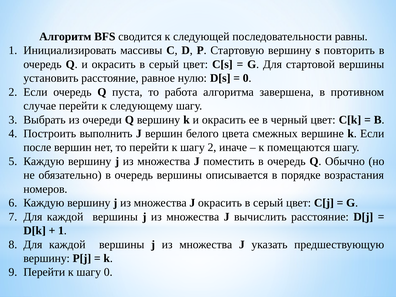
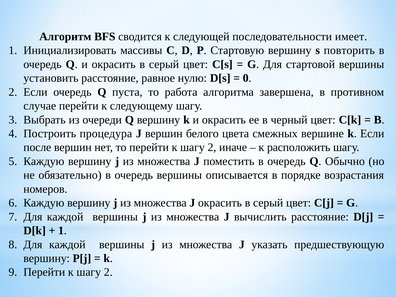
равны: равны -> имеет (351, 37)
выполнить: выполнить -> процедура (106, 134)
помещаются: помещаются -> расположить (299, 147)
0: 0 -> 2 (108, 272)
